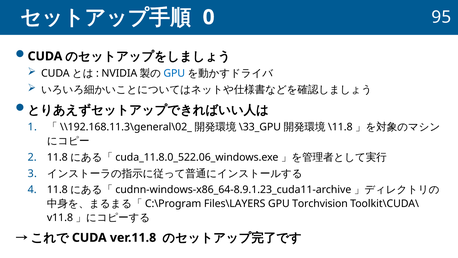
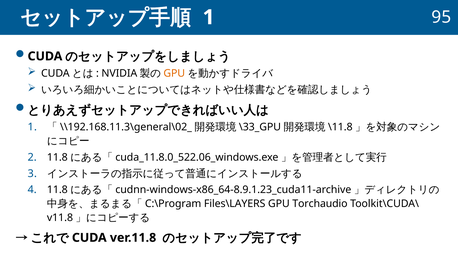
0: 0 -> 1 (209, 17)
GPU colour: blue -> orange (174, 73)
Torchvision: Torchvision -> Torchaudio (320, 203)
